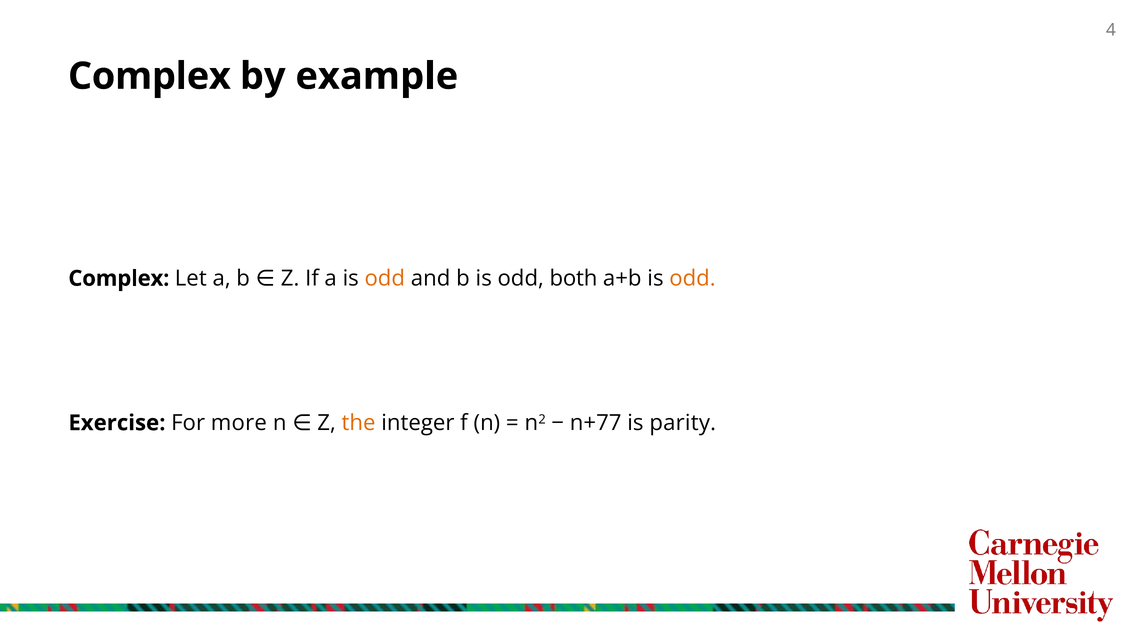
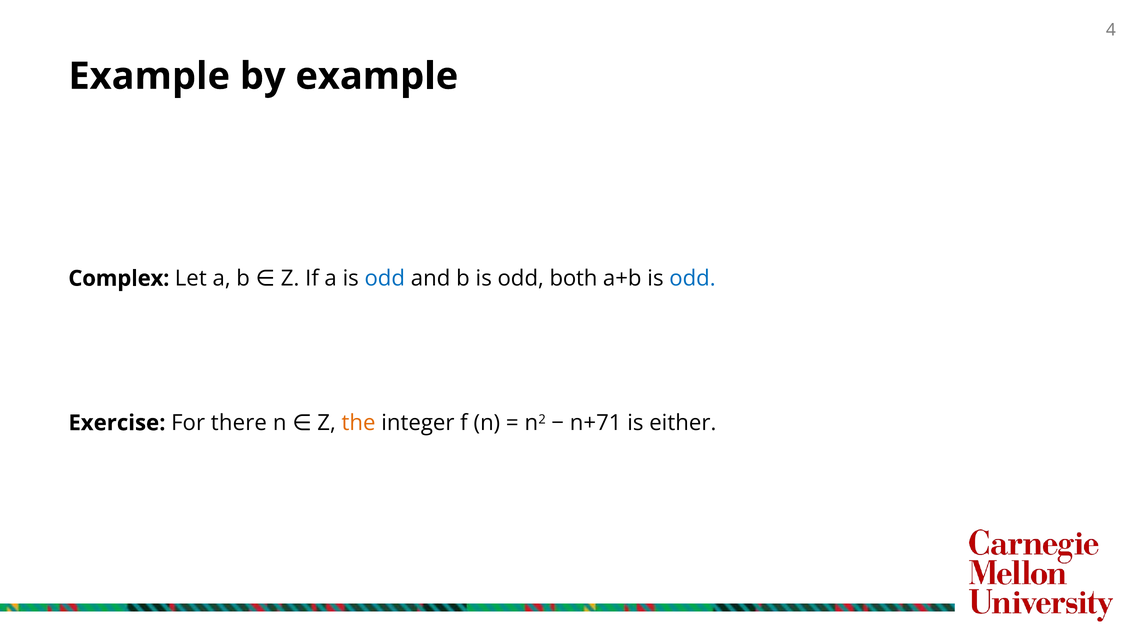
Complex: Complex -> Example (149, 76)
odd colour: orange -> blue (385, 279)
odd colour: orange -> blue (692, 279)
n+77: n+77 -> n+71 (596, 423)
parity: parity -> either (683, 423)
more: more -> there (239, 423)
